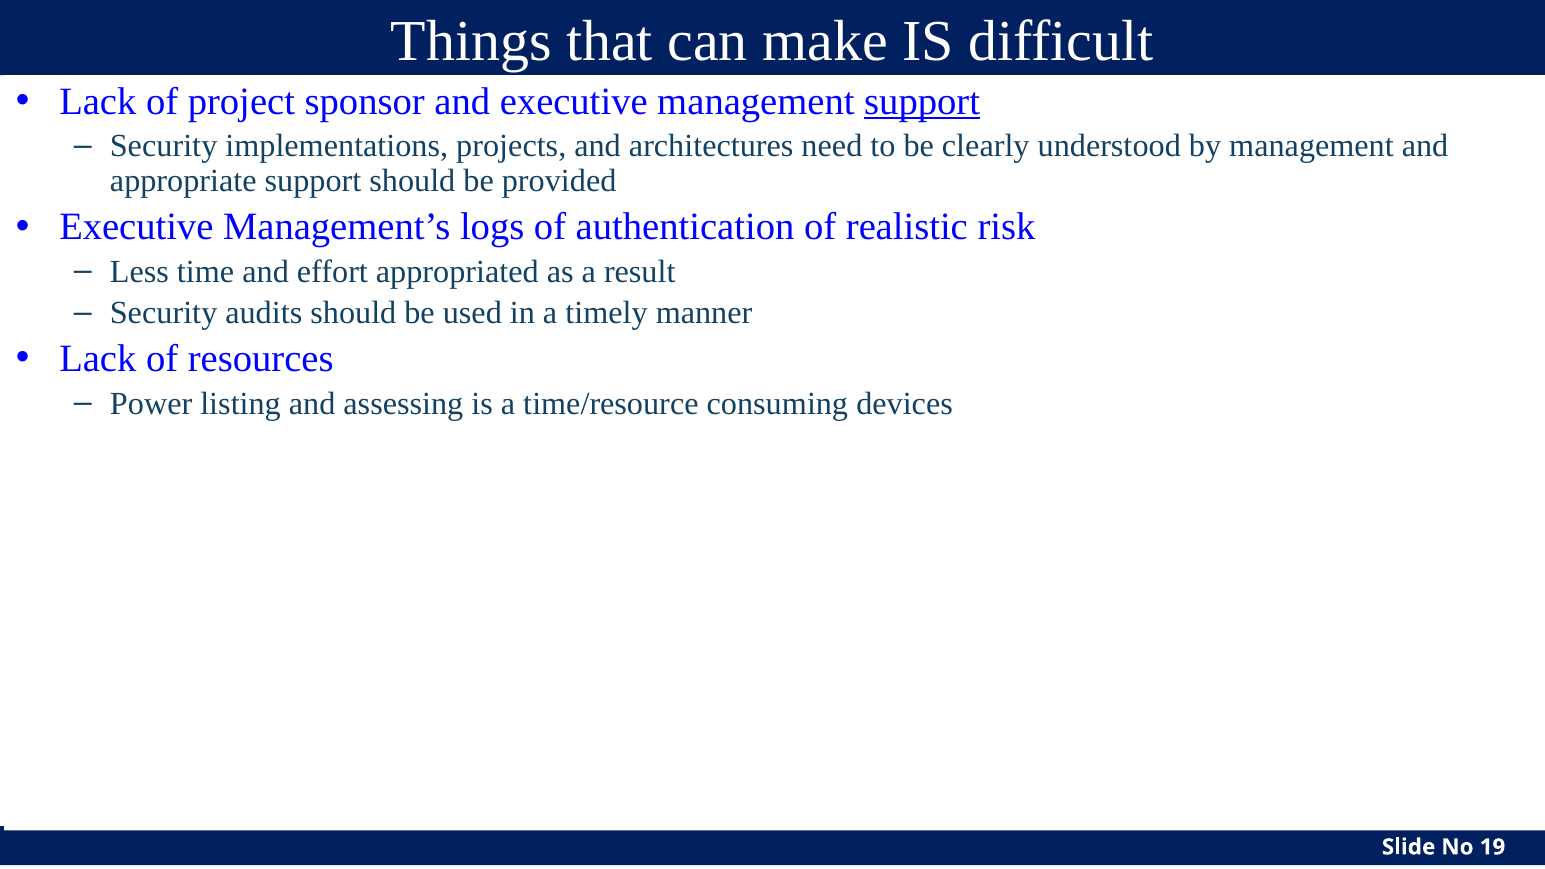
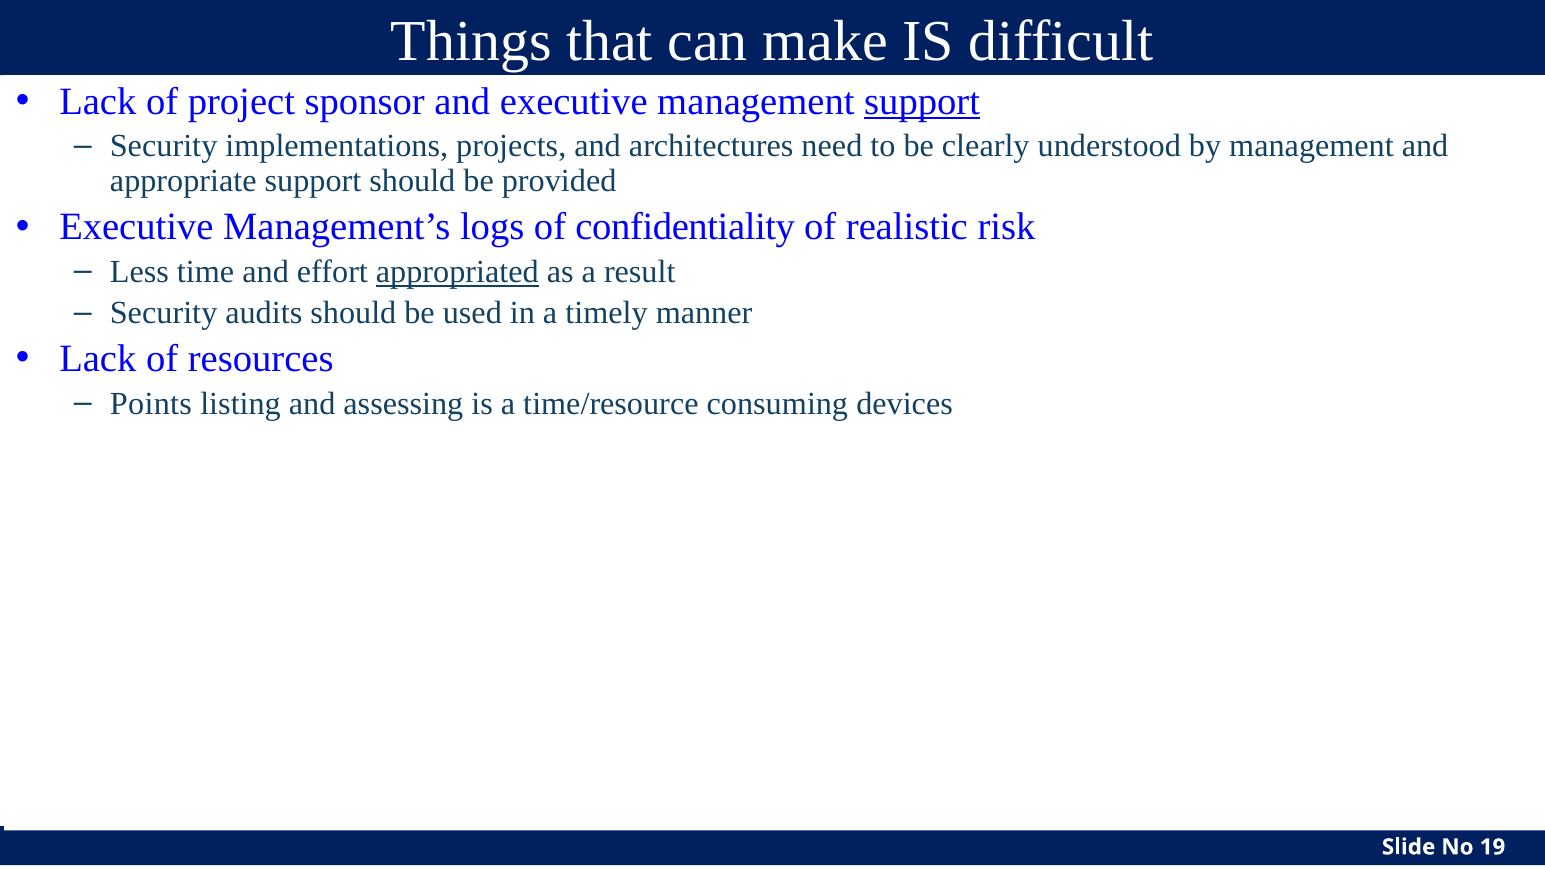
authentication: authentication -> confidentiality (685, 227)
appropriated underline: none -> present (457, 272)
Power: Power -> Points (151, 404)
